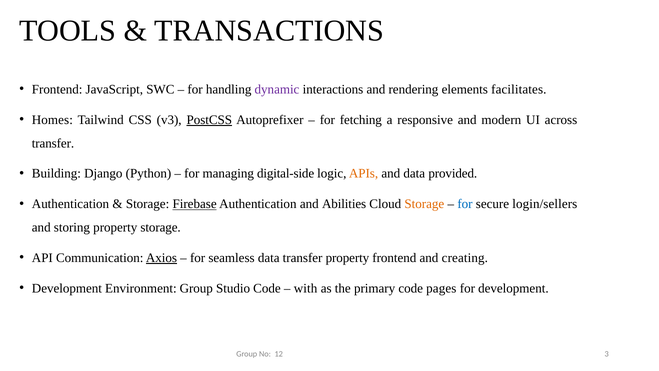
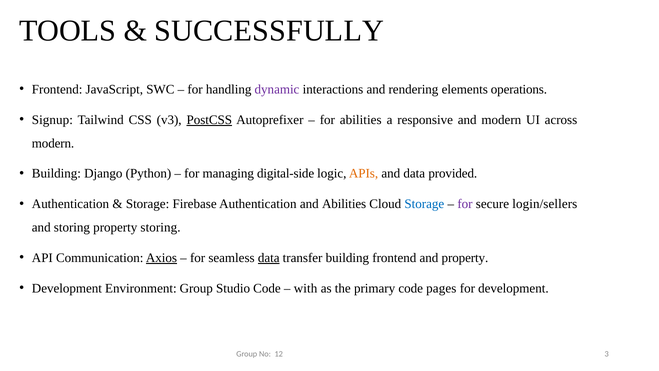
TRANSACTIONS: TRANSACTIONS -> SUCCESSFULLY (269, 31)
facilitates: facilitates -> operations (519, 89)
Homes: Homes -> Signup (52, 120)
for fetching: fetching -> abilities (361, 120)
transfer: transfer -> modern (53, 143)
Firebase underline: present -> none (195, 204)
Storage colour: orange -> blue (424, 204)
for colour: blue -> purple (465, 204)
property storage: storage -> storing (161, 227)
data underline: none -> present (269, 258)
transfer property: property -> building (347, 258)
and creating: creating -> property (465, 258)
